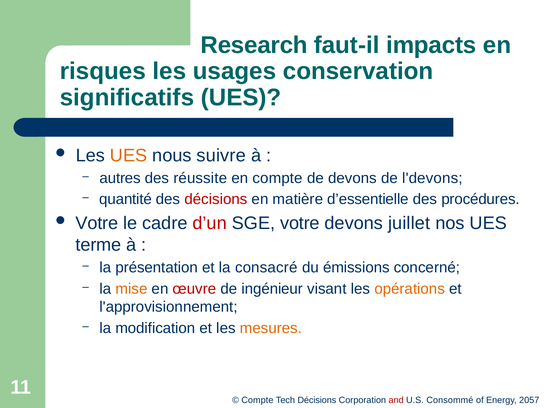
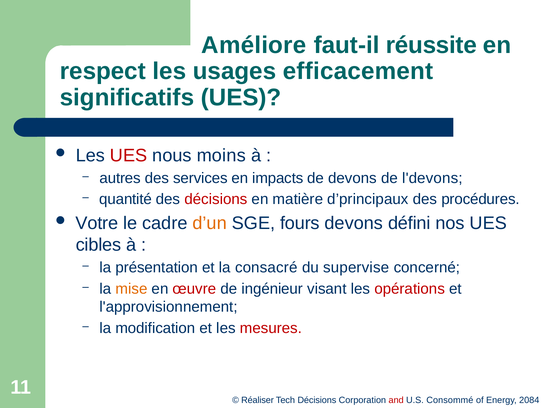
Research: Research -> Améliore (254, 45)
impacts: impacts -> réussite (431, 45)
risques: risques -> respect (103, 71)
conservation: conservation -> efficacement (358, 71)
UES colour: orange -> red (129, 155)
suivre: suivre -> moins (221, 155)
réussite: réussite -> services (200, 178)
en compte: compte -> impacts (278, 178)
d’essentielle: d’essentielle -> d’principaux (368, 199)
d’un colour: red -> orange (210, 223)
SGE votre: votre -> fours (300, 223)
juillet: juillet -> défini (409, 223)
terme: terme -> cibles (98, 245)
émissions: émissions -> supervise (356, 268)
opérations colour: orange -> red (410, 289)
mesures colour: orange -> red (271, 328)
Compte: Compte -> Réaliser (257, 400)
2057: 2057 -> 2084 (529, 400)
